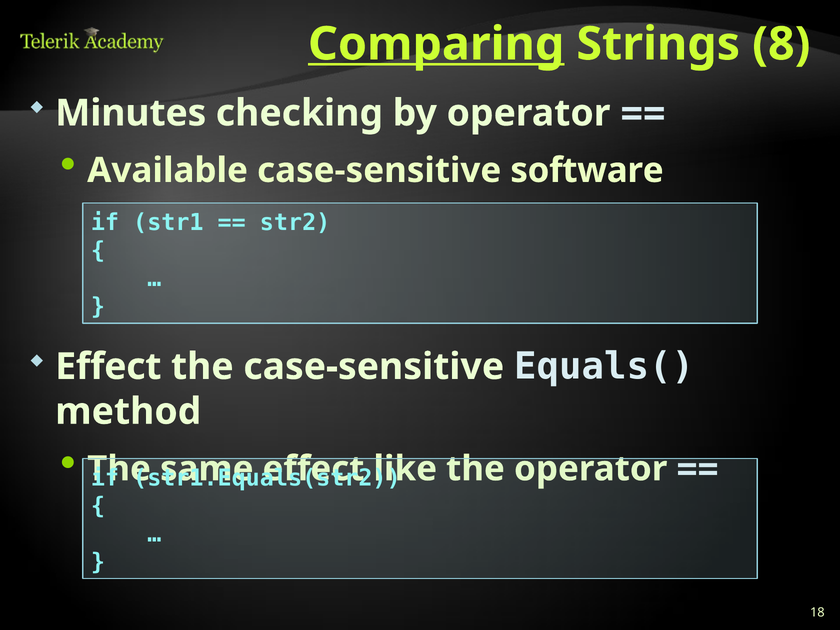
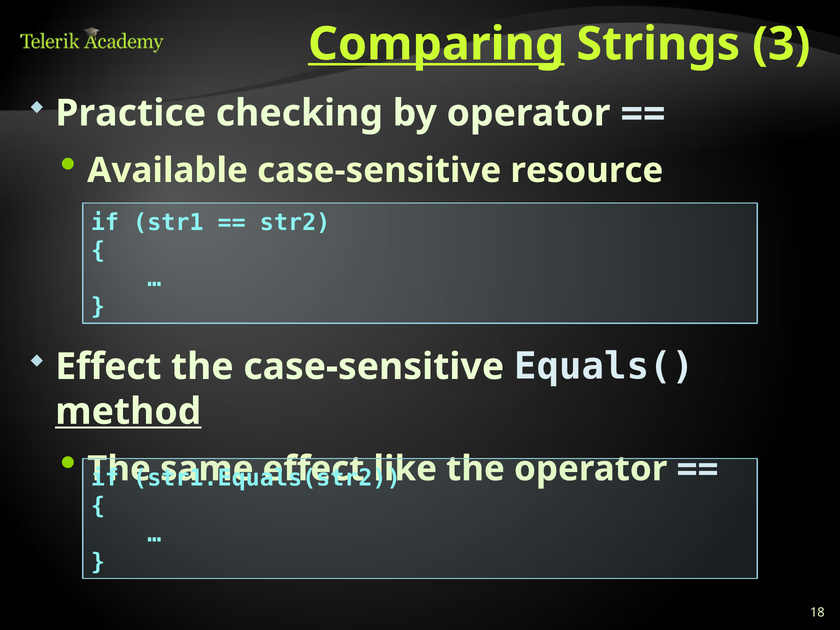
8: 8 -> 3 (781, 44)
Minutes: Minutes -> Practice (131, 113)
software: software -> resource (587, 170)
method underline: none -> present (128, 411)
